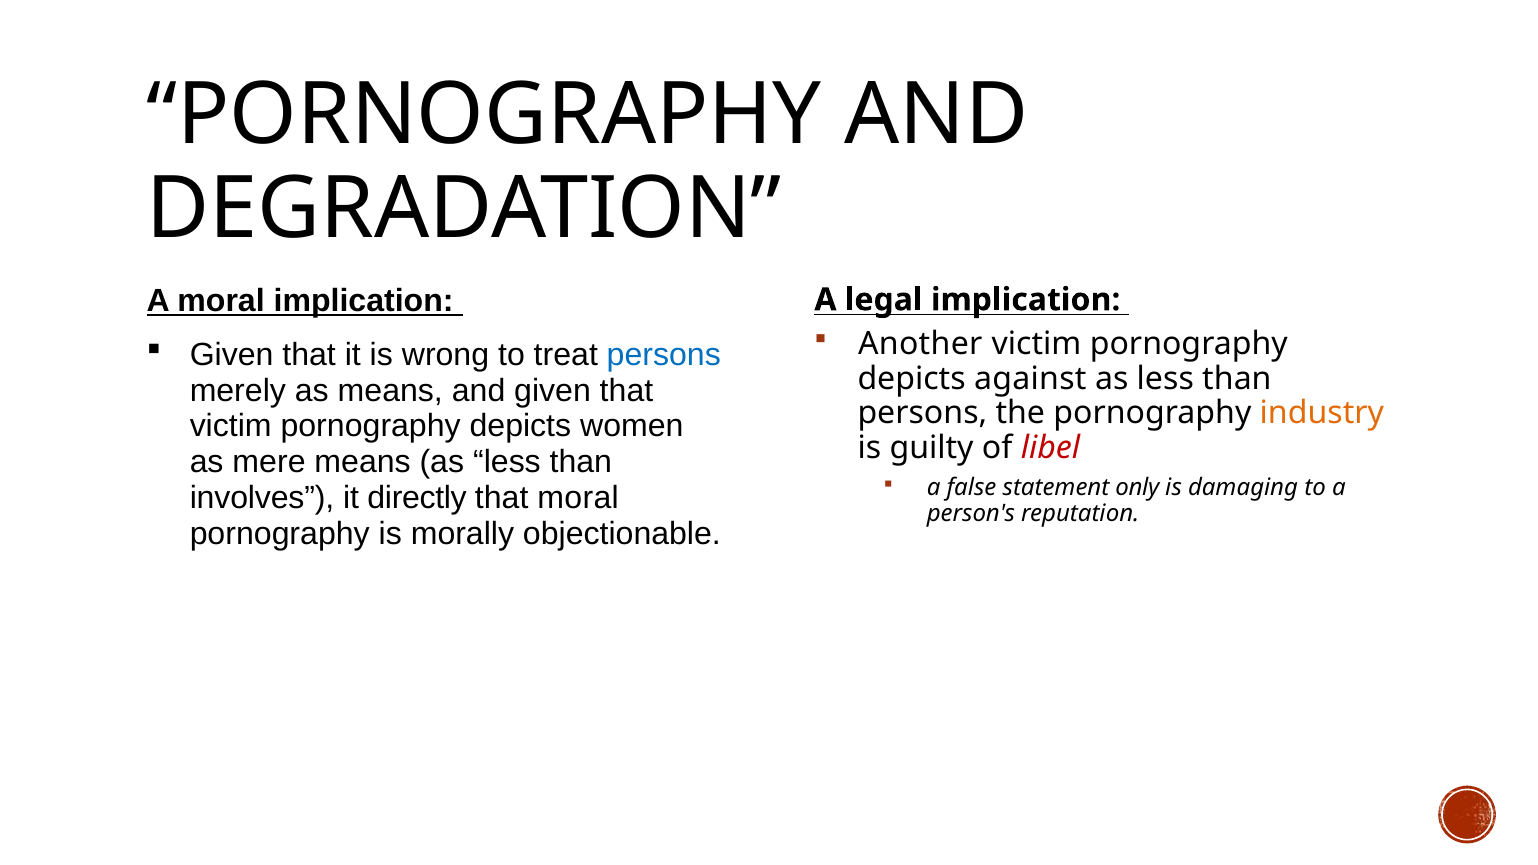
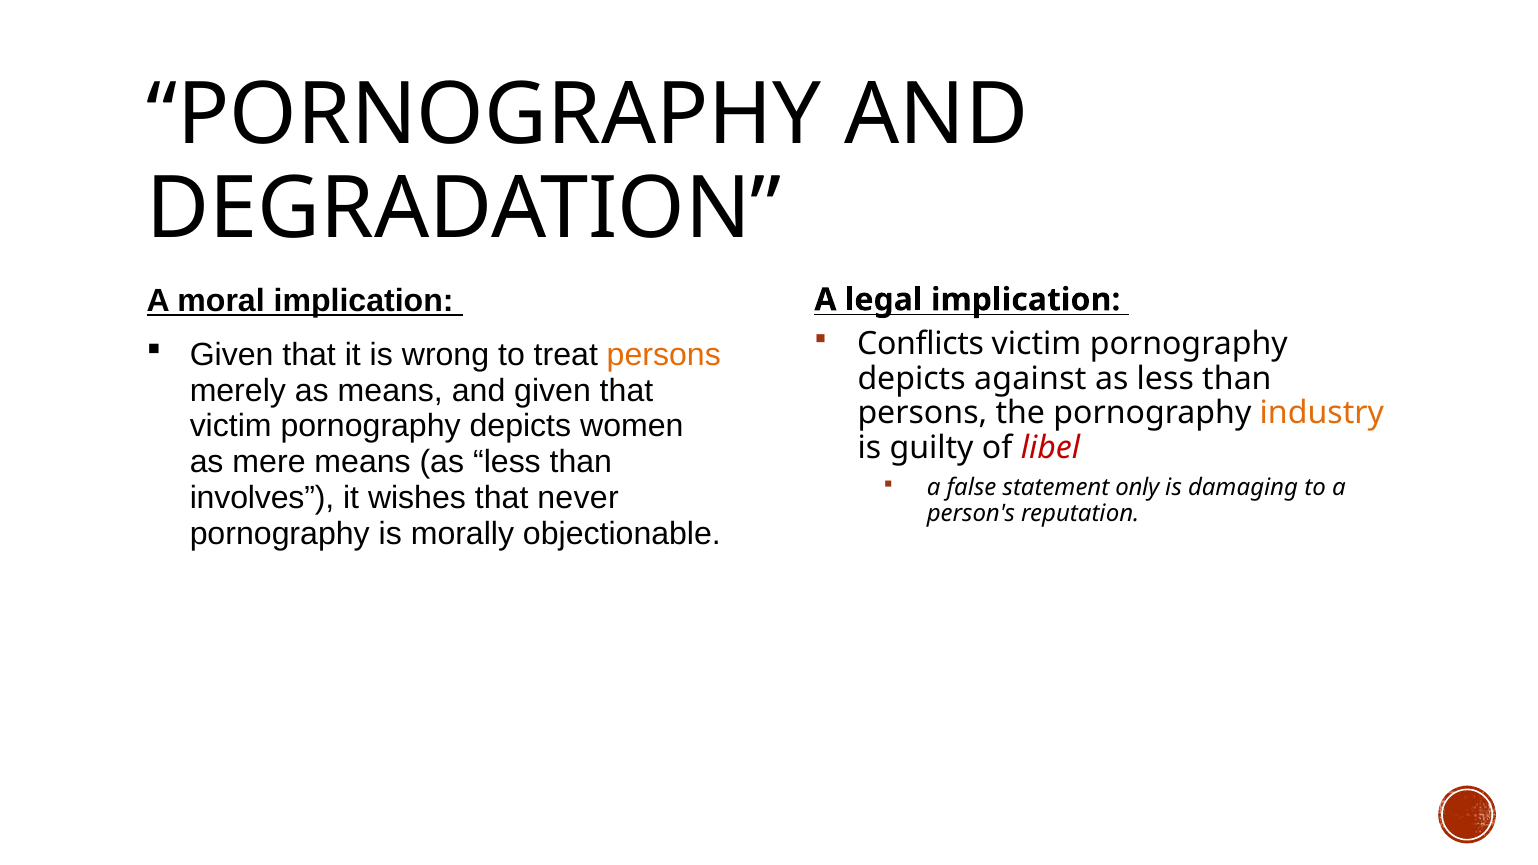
Another: Another -> Conflicts (921, 344)
persons colour: blue -> orange (664, 355)
directly: directly -> wishes (417, 498)
that moral: moral -> never (578, 498)
